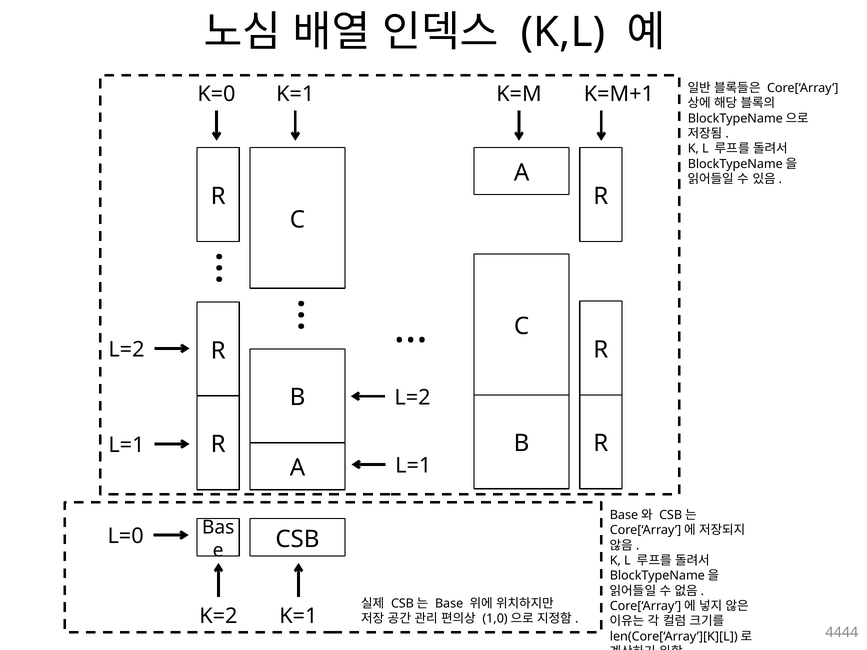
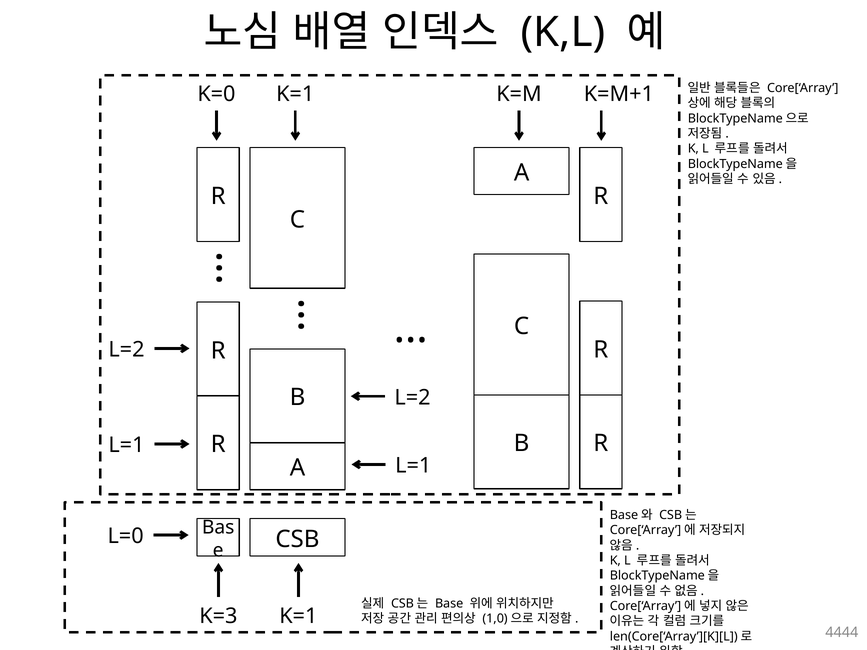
K=2: K=2 -> K=3 (218, 616)
